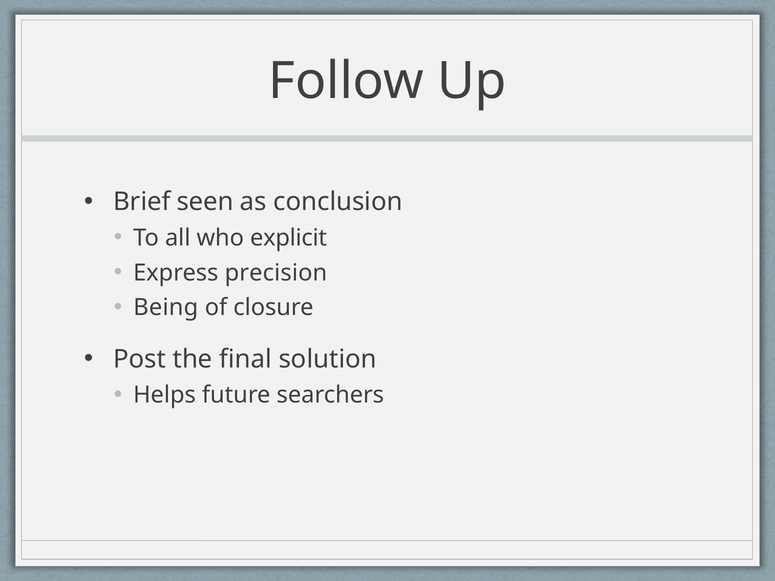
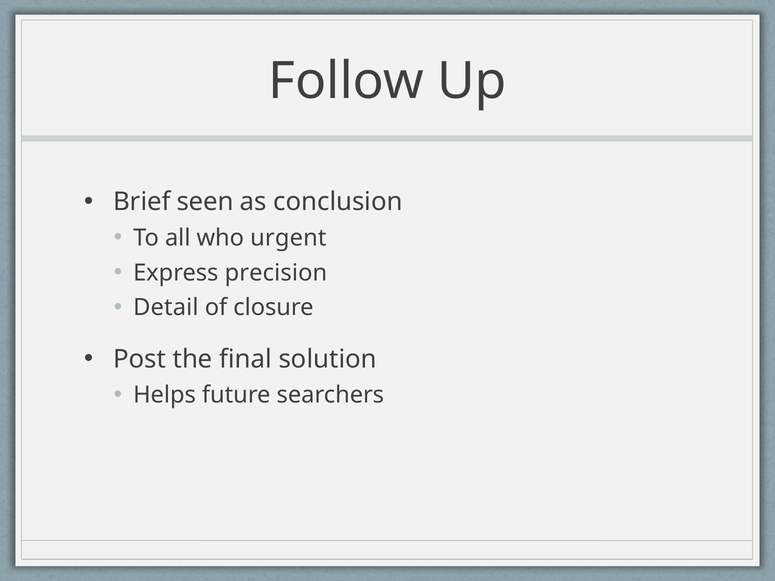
explicit: explicit -> urgent (288, 238)
Being: Being -> Detail (166, 308)
